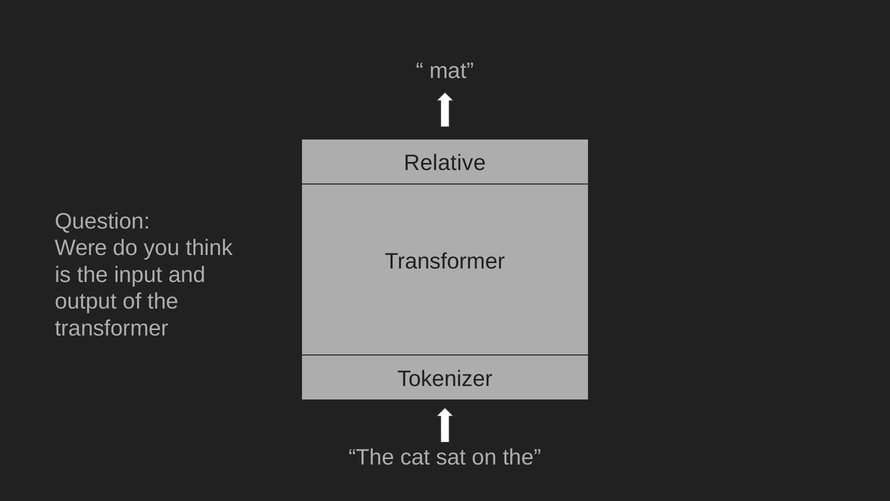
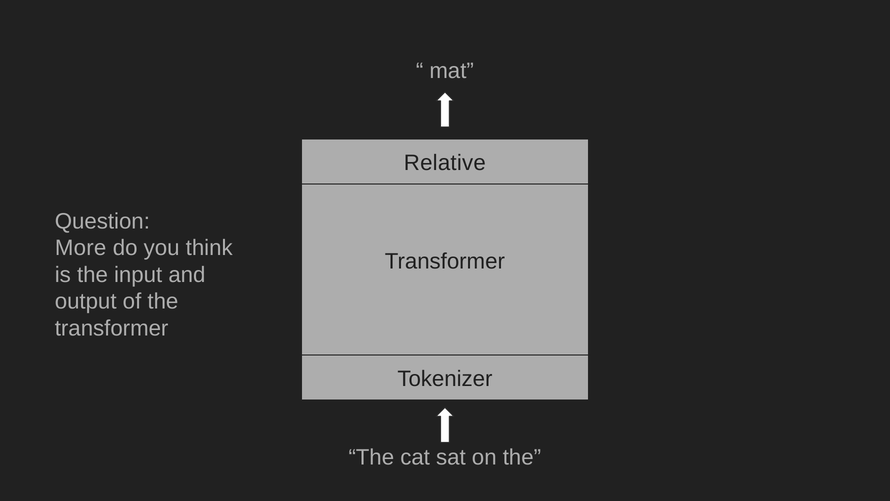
Were: Were -> More (81, 248)
